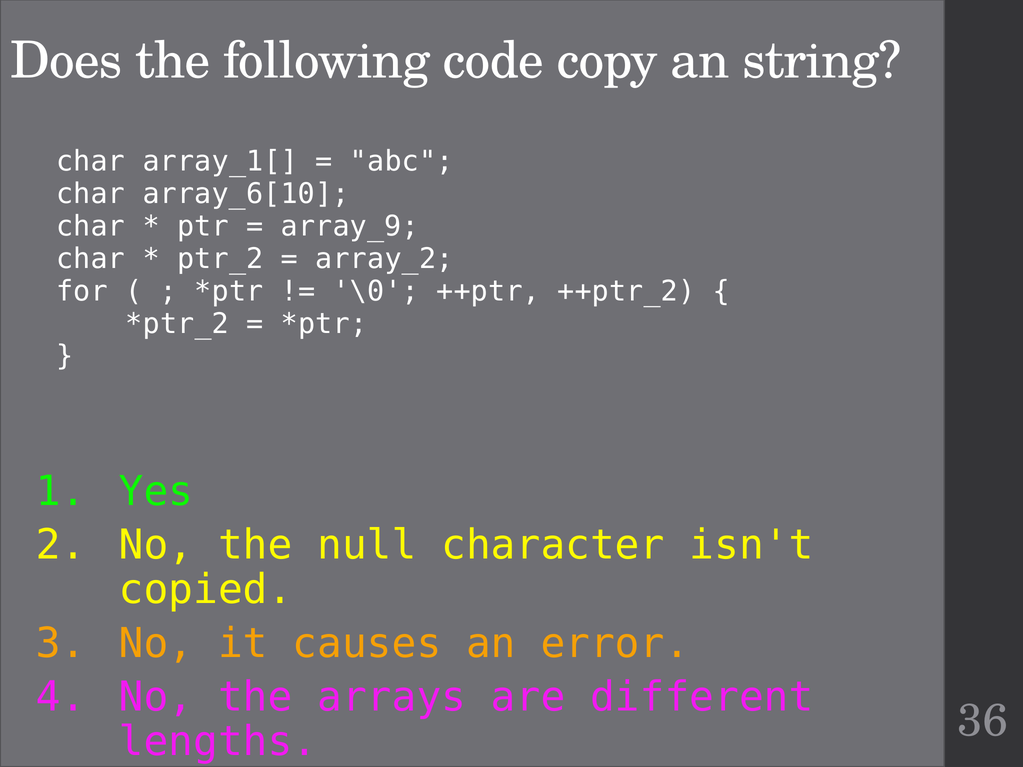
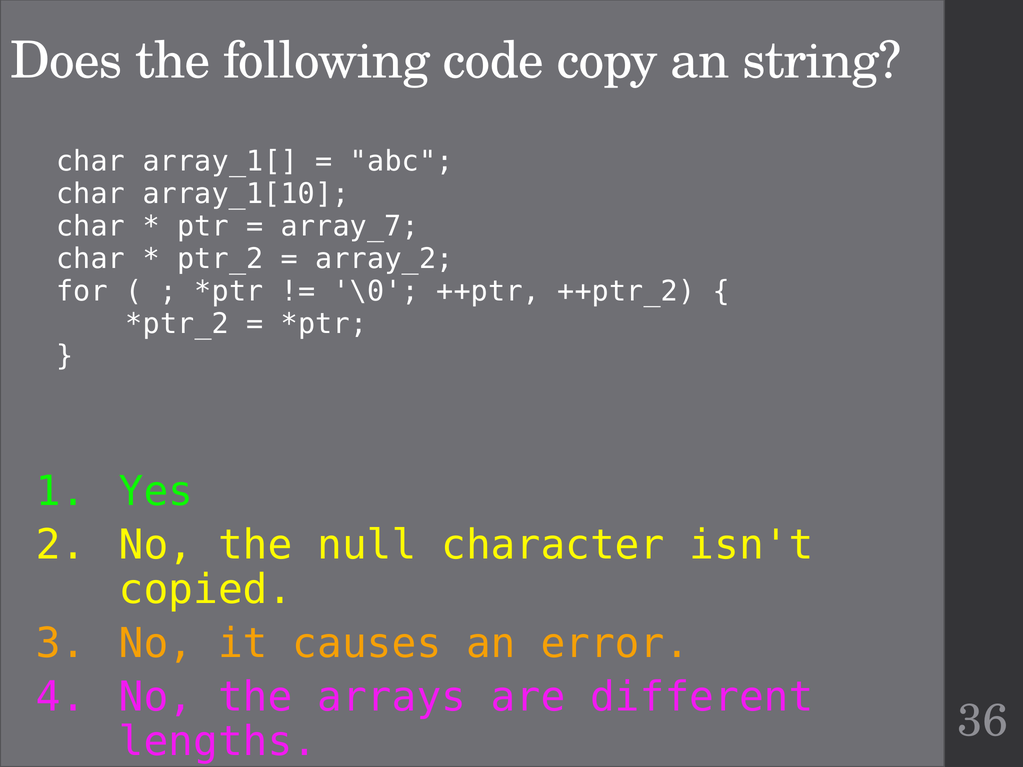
array_6[10: array_6[10 -> array_1[10 (246, 194)
array_9: array_9 -> array_7 (350, 226)
